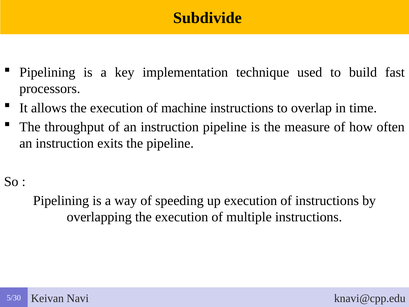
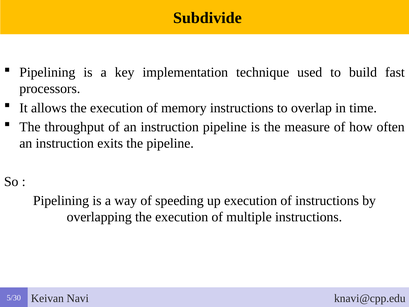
machine: machine -> memory (184, 108)
